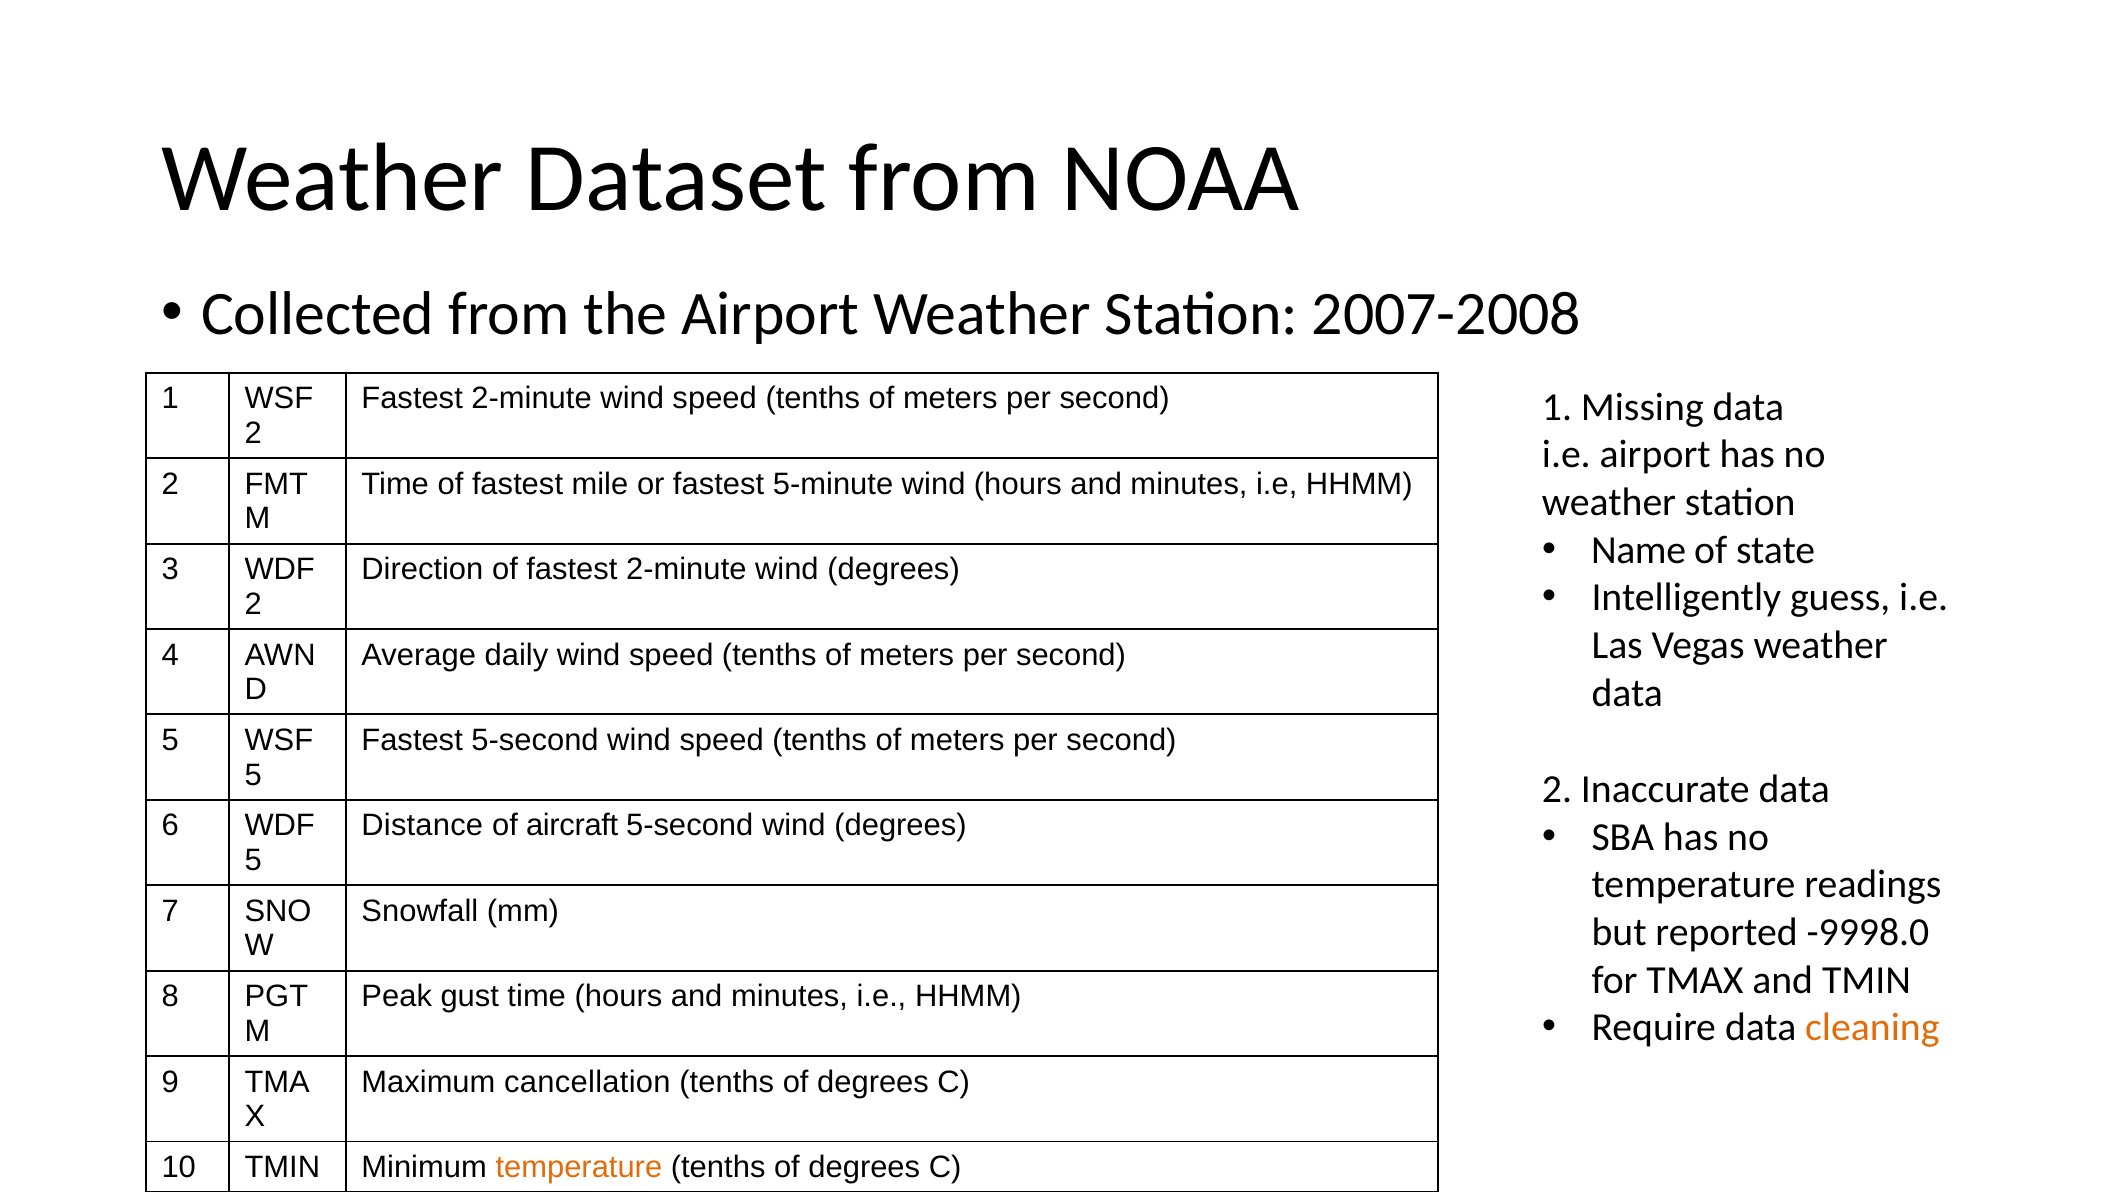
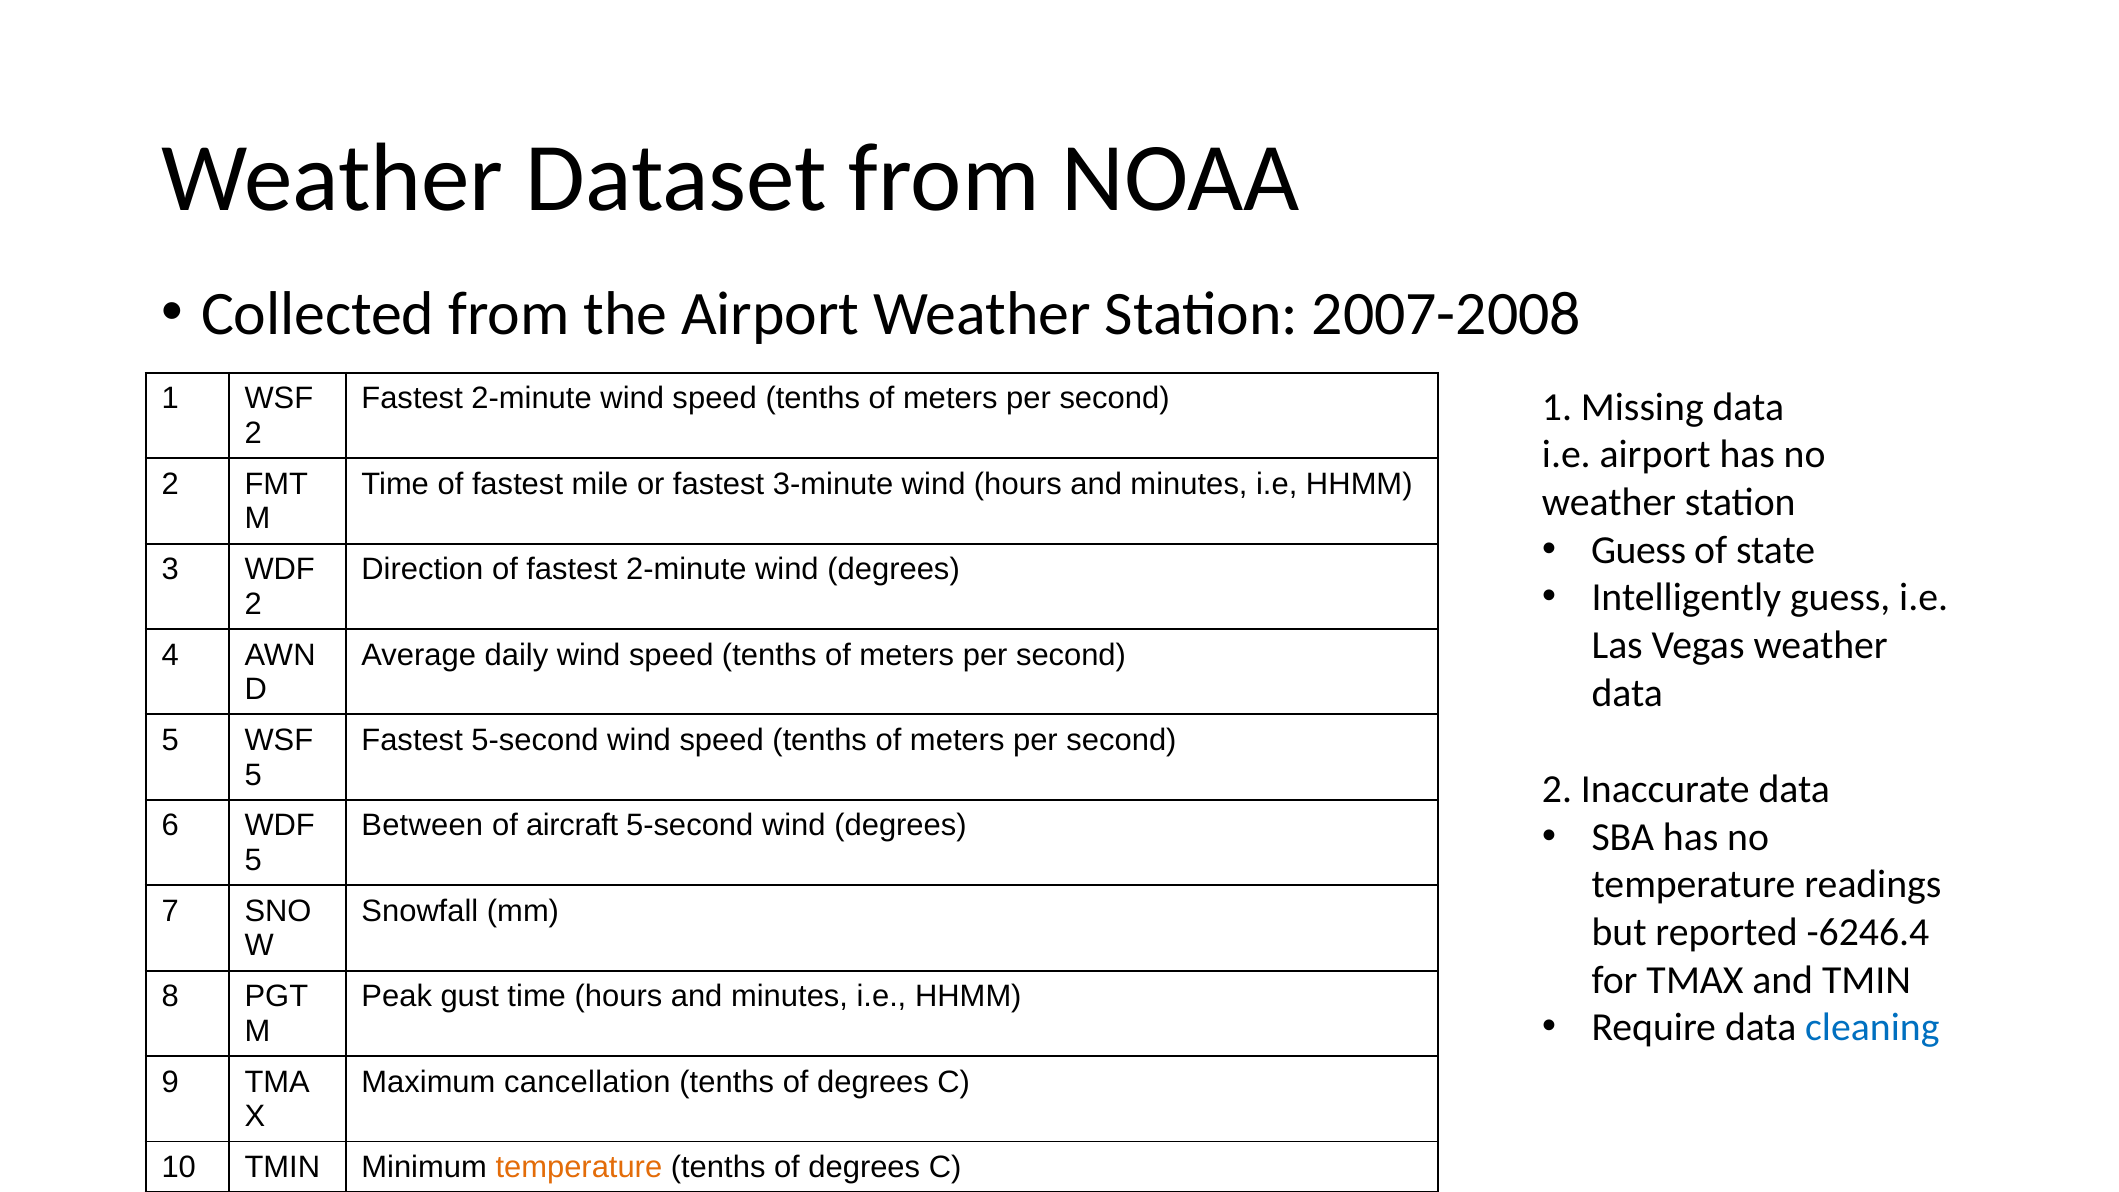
5-minute: 5-minute -> 3-minute (833, 484)
Name: Name -> Guess (1639, 550)
Distance: Distance -> Between (422, 826)
-9998.0: -9998.0 -> -6246.4 (1868, 932)
cleaning colour: orange -> blue (1872, 1028)
